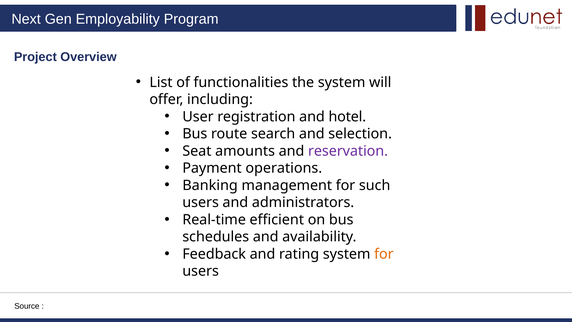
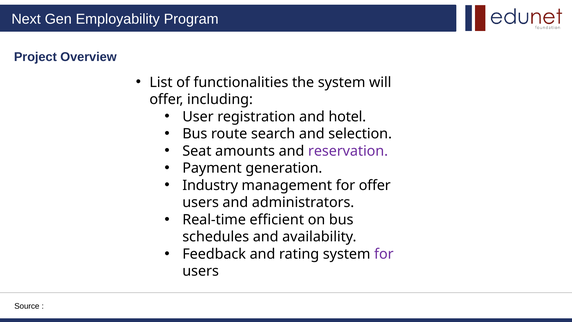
operations: operations -> generation (284, 168)
Banking: Banking -> Industry (210, 185)
for such: such -> offer (375, 185)
for colour: orange -> purple (384, 254)
